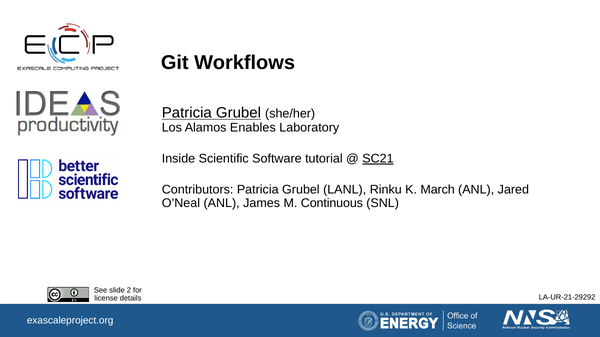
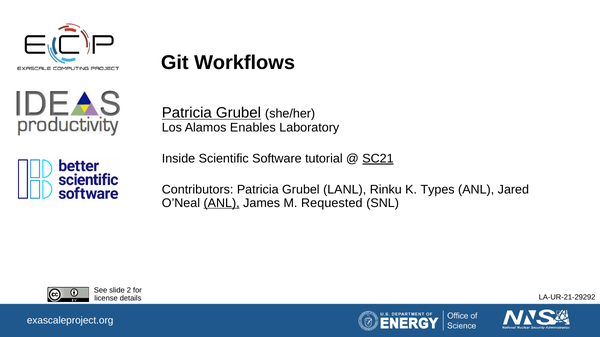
March: March -> Types (438, 190)
ANL underline: none -> present (222, 203)
Continuous: Continuous -> Requested (332, 203)
